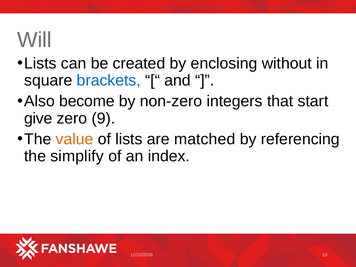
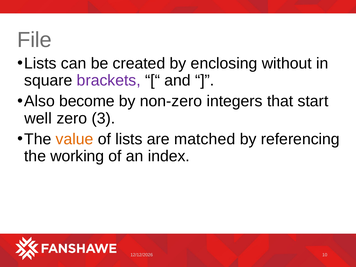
Will: Will -> File (34, 40)
brackets colour: blue -> purple (109, 80)
give: give -> well (38, 118)
9: 9 -> 3 (103, 118)
simplify: simplify -> working (77, 156)
